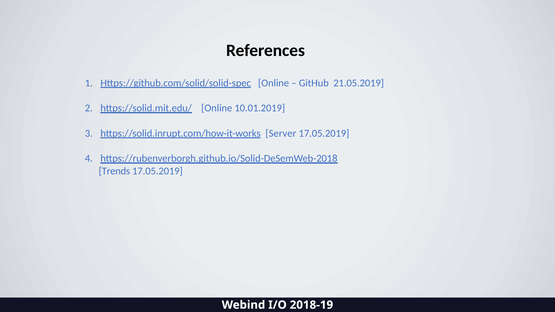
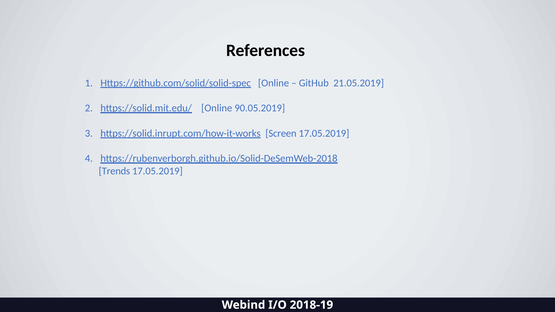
10.01.2019: 10.01.2019 -> 90.05.2019 (260, 108)
Server: Server -> Screen (281, 133)
